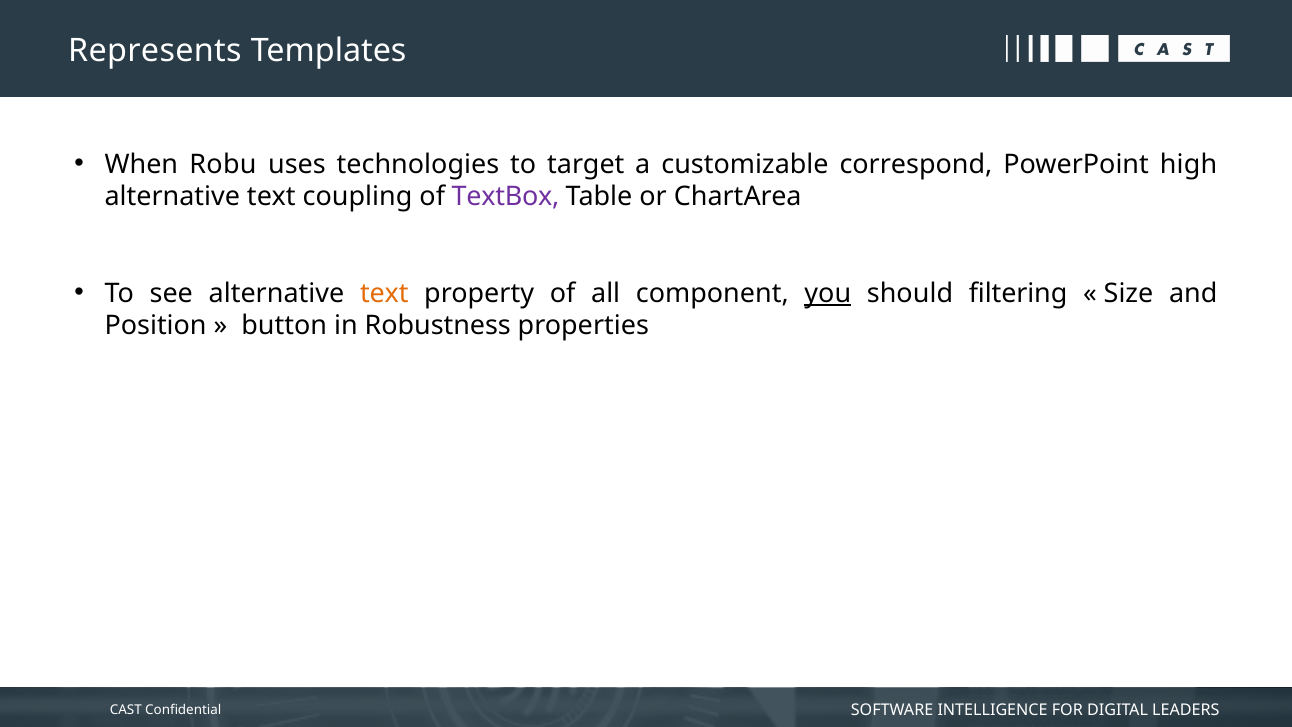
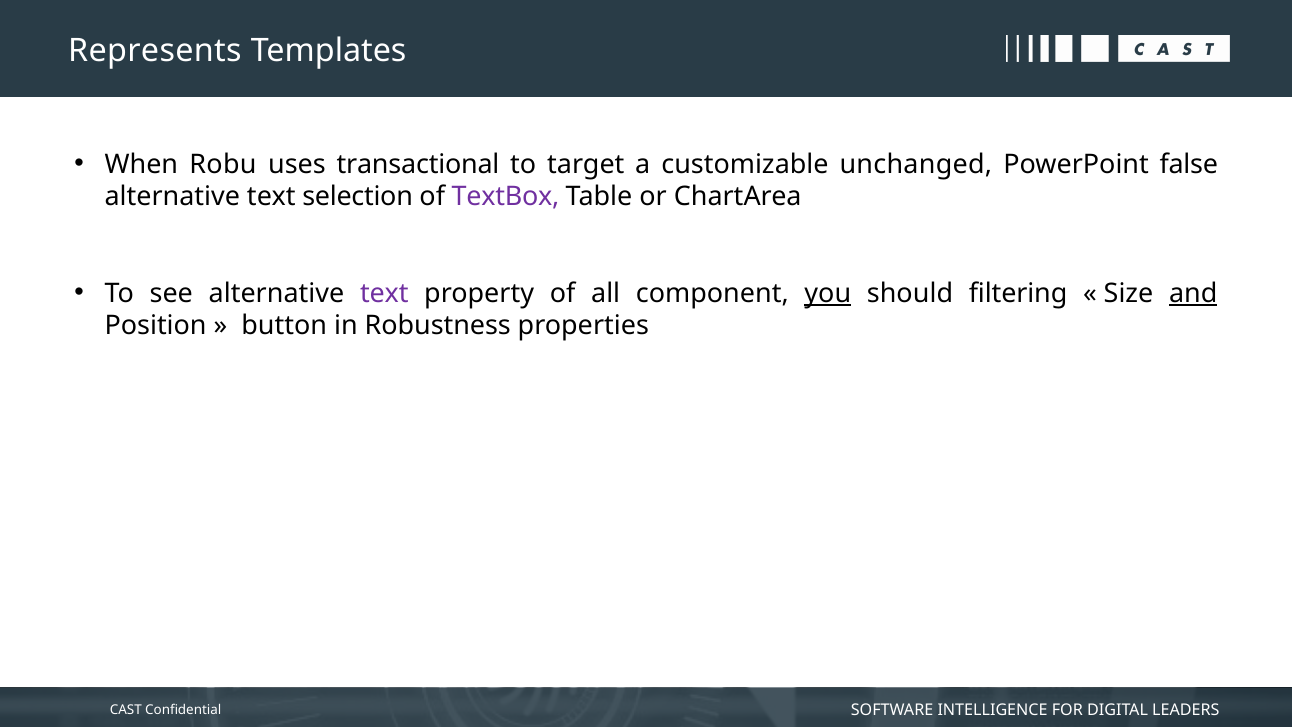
technologies: technologies -> transactional (418, 164)
correspond: correspond -> unchanged (916, 164)
high: high -> false (1189, 164)
coupling: coupling -> selection (358, 197)
text colour: orange -> purple (384, 293)
and underline: none -> present (1193, 293)
